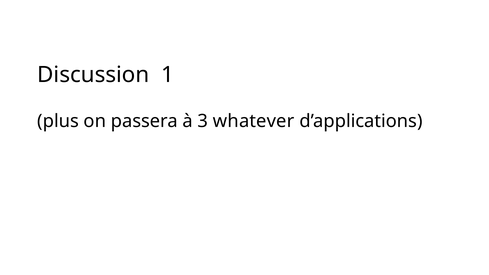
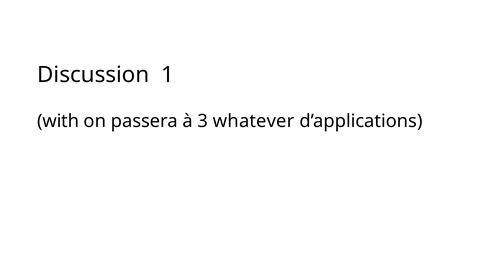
plus: plus -> with (58, 121)
